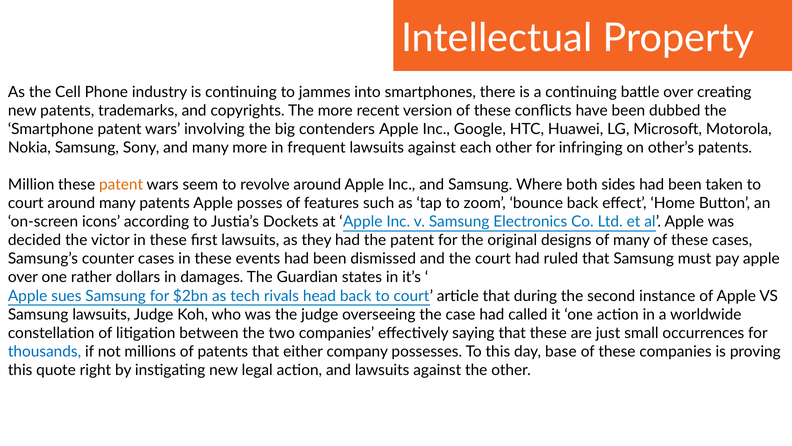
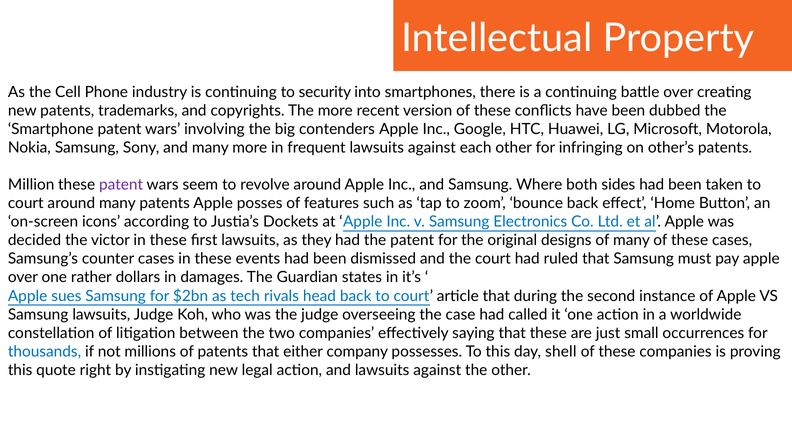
jammes: jammes -> security (325, 92)
patent colour: orange -> purple (121, 185)
base: base -> shell (561, 351)
